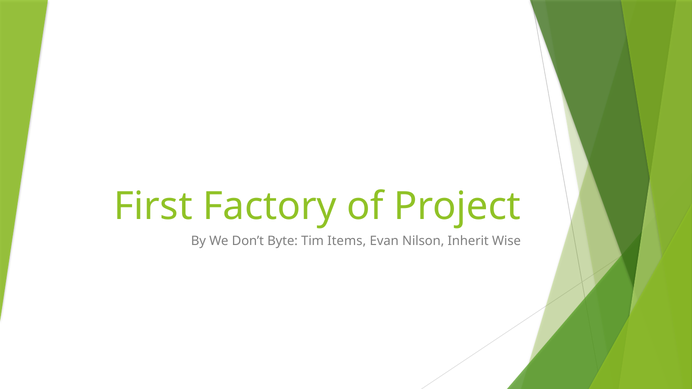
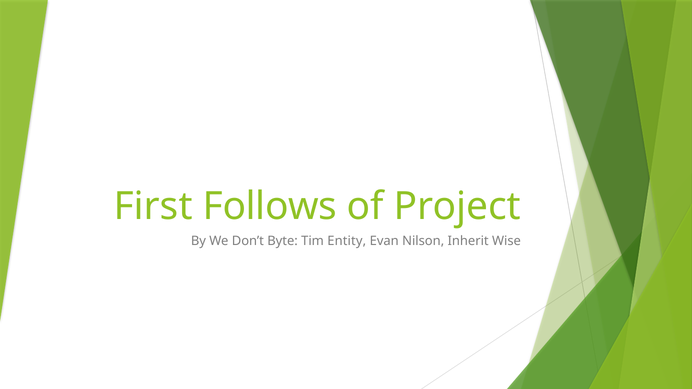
Factory: Factory -> Follows (270, 207)
Items: Items -> Entity (347, 241)
